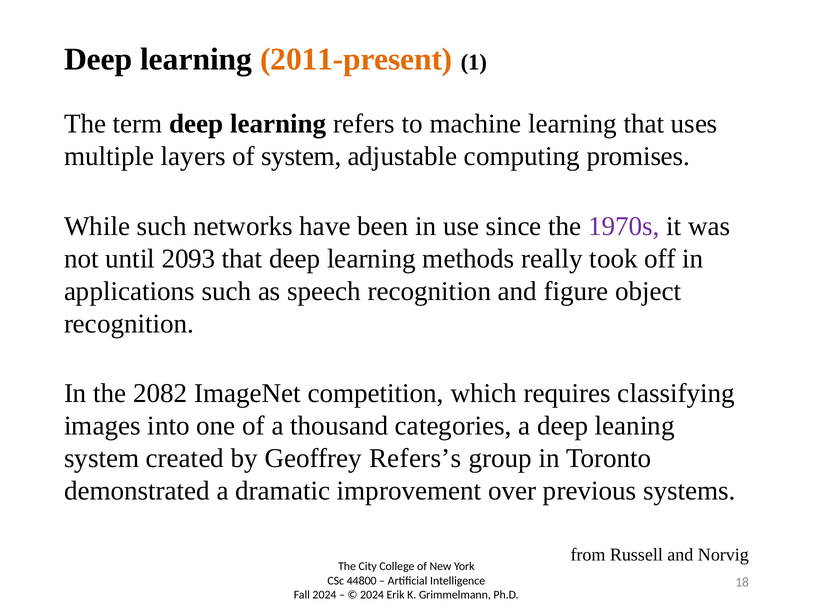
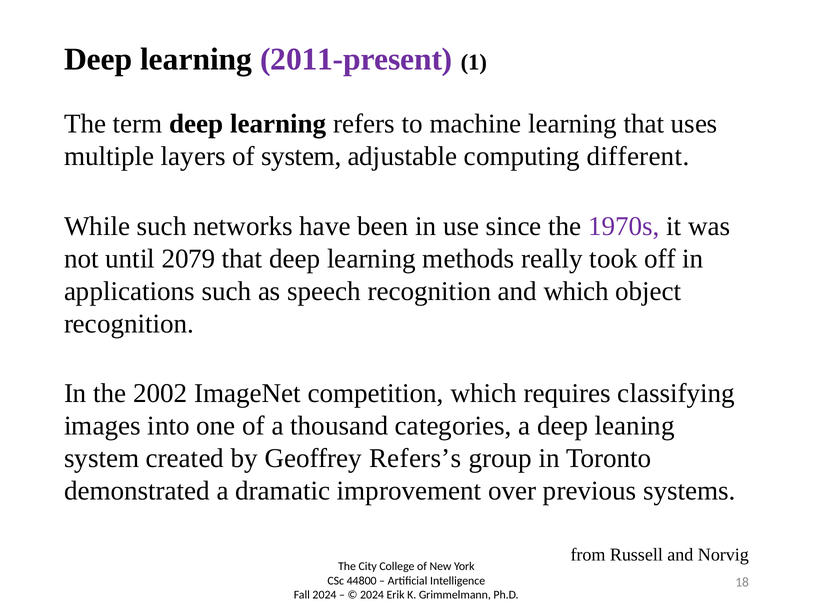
2011-present colour: orange -> purple (356, 60)
promises: promises -> different (638, 156)
2093: 2093 -> 2079 (188, 258)
and figure: figure -> which (576, 291)
2082: 2082 -> 2002 (160, 393)
